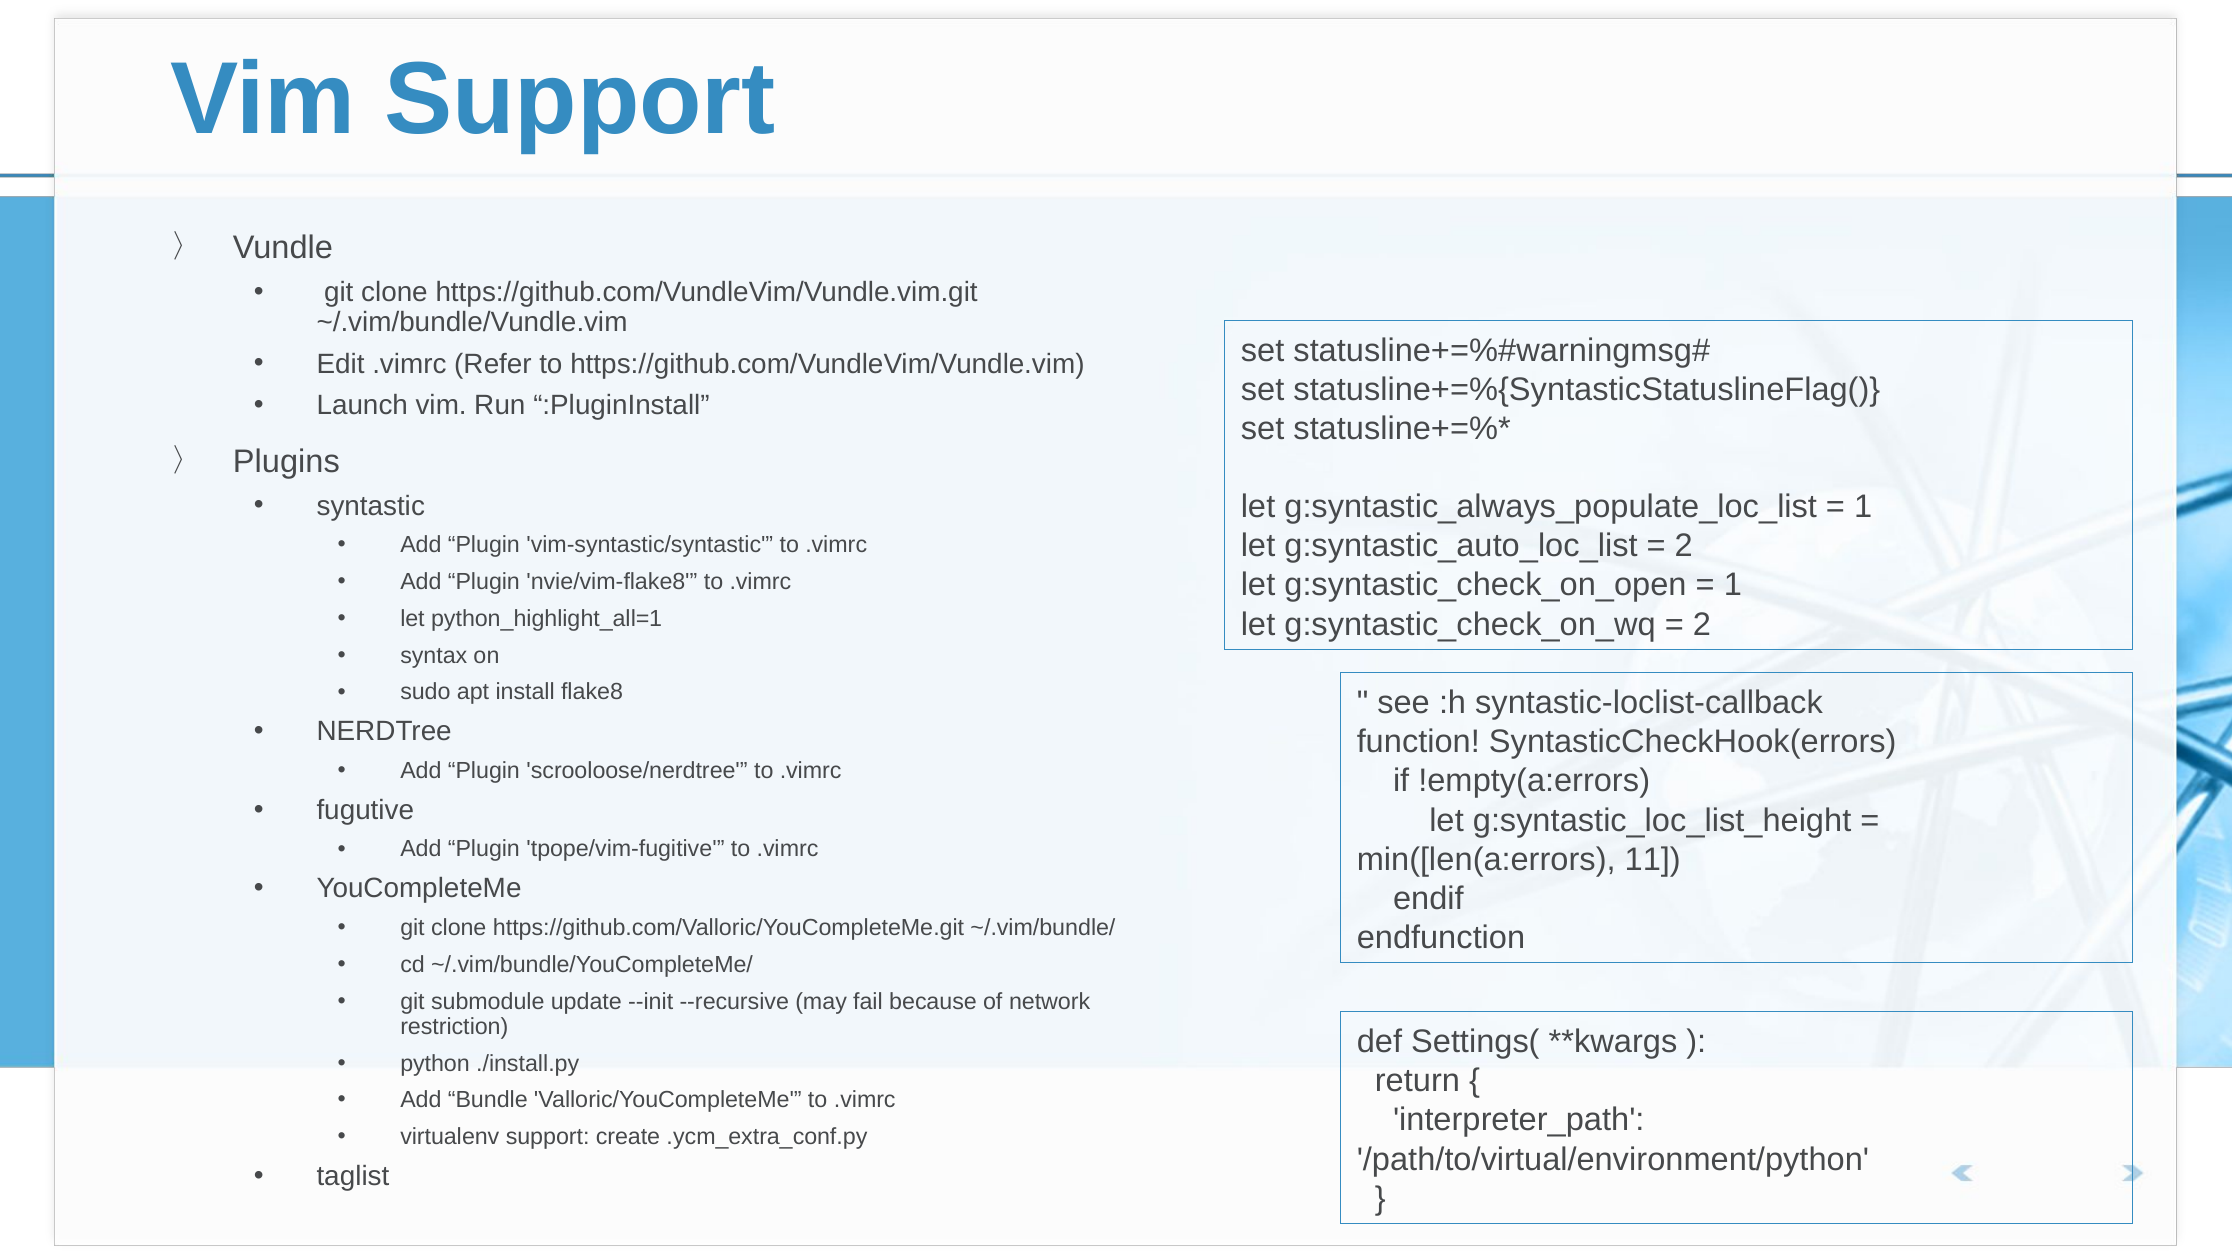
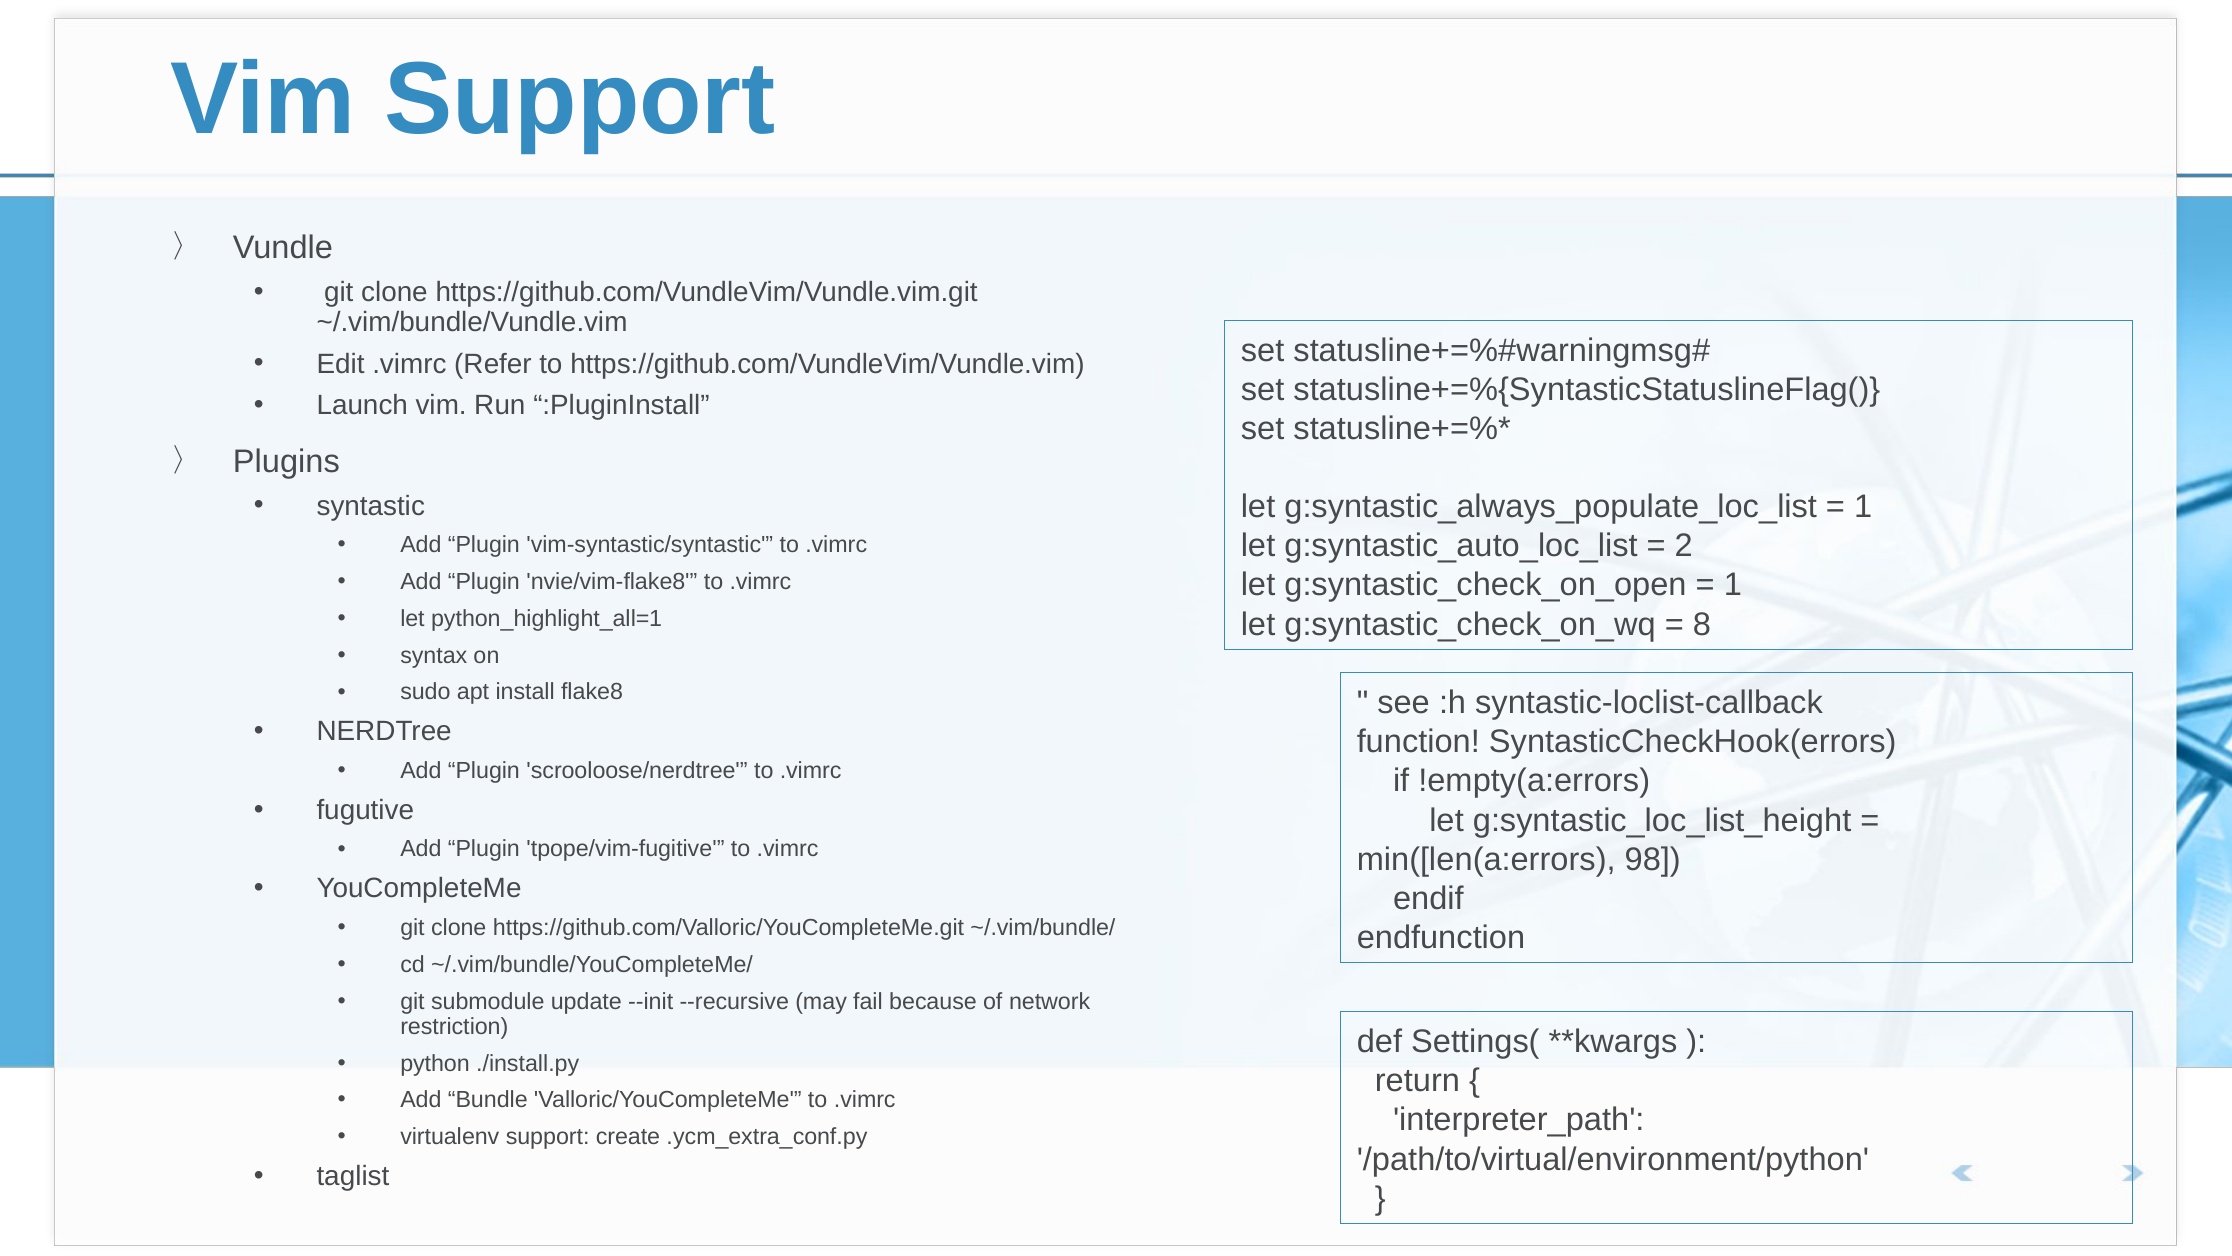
2: 2 -> 8 (1702, 624)
11: 11 -> 98 (1653, 859)
